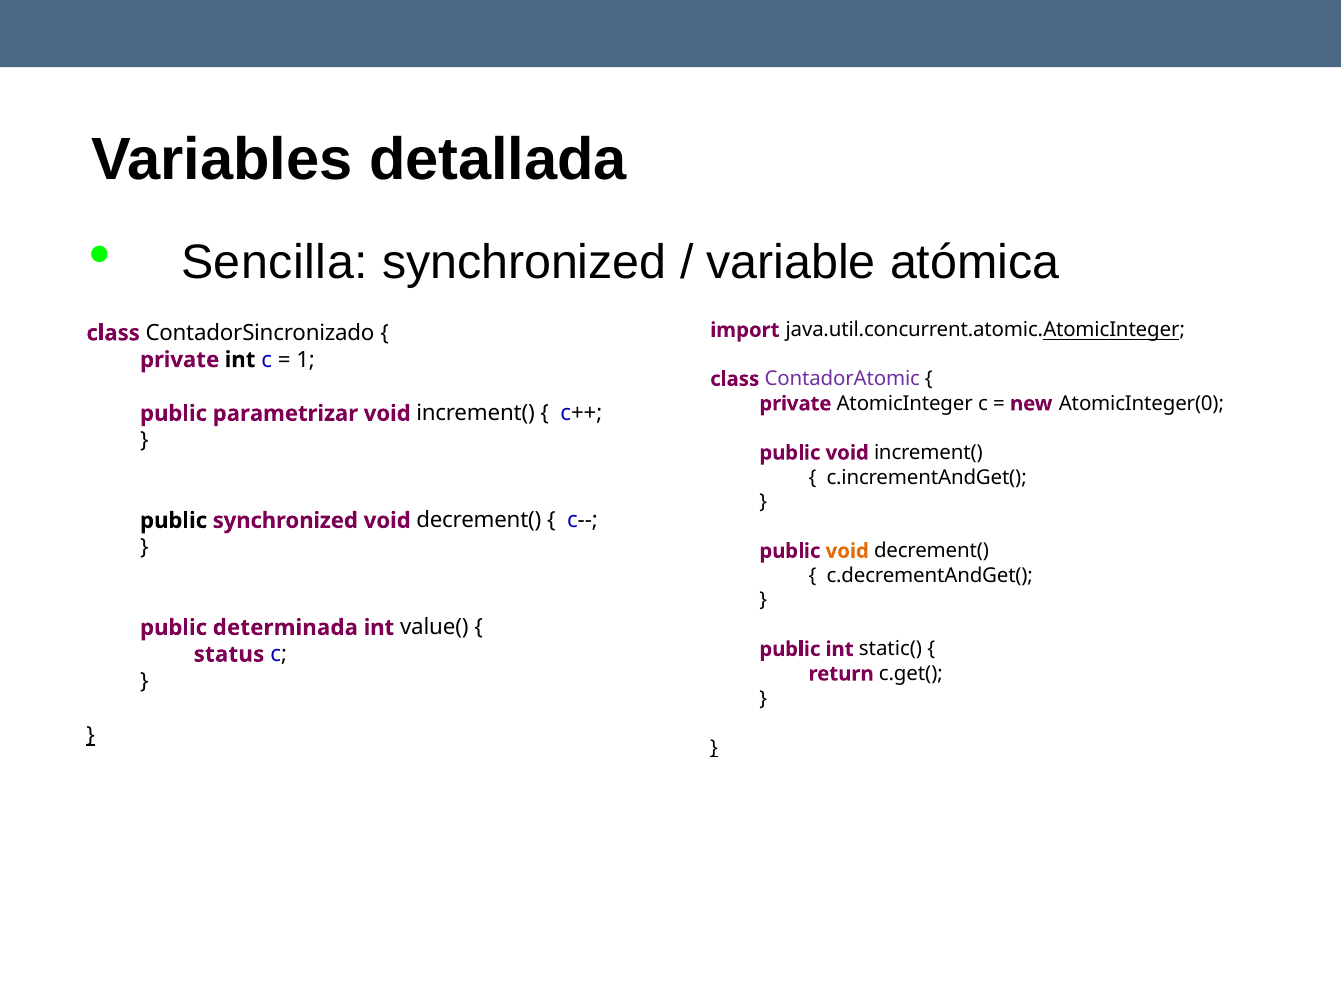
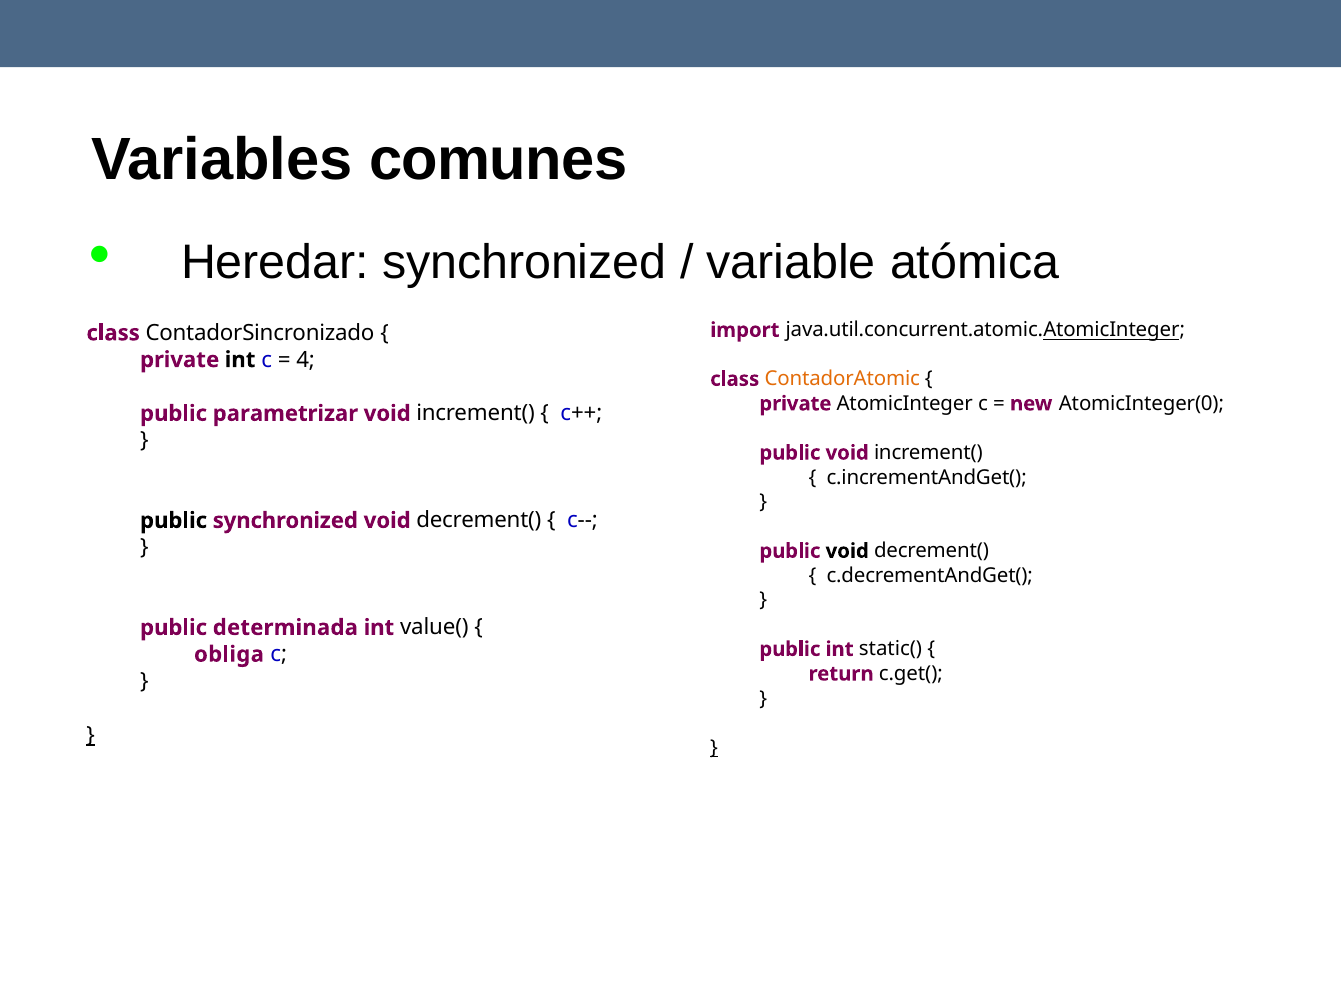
detallada: detallada -> comunes (498, 160)
Sencilla: Sencilla -> Heredar (275, 263)
1: 1 -> 4 (306, 360)
ContadorAtomic colour: purple -> orange (842, 379)
void colour: orange -> black (847, 551)
status: status -> obliga (229, 654)
